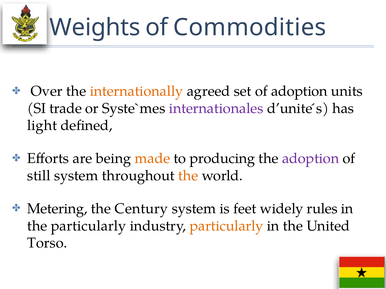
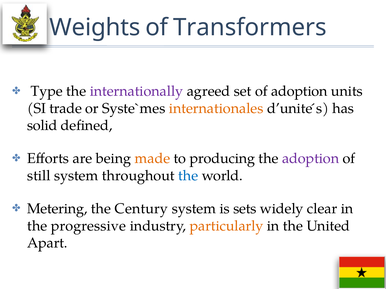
Commodities: Commodities -> Transformers (250, 27)
Over: Over -> Type (47, 91)
internationally colour: orange -> purple (136, 91)
internationales colour: purple -> orange (216, 109)
light: light -> solid (42, 126)
the colour: orange -> blue (188, 176)
feet: feet -> sets (245, 209)
rules: rules -> clear (322, 209)
the particularly: particularly -> progressive (88, 226)
Torso: Torso -> Apart (47, 243)
